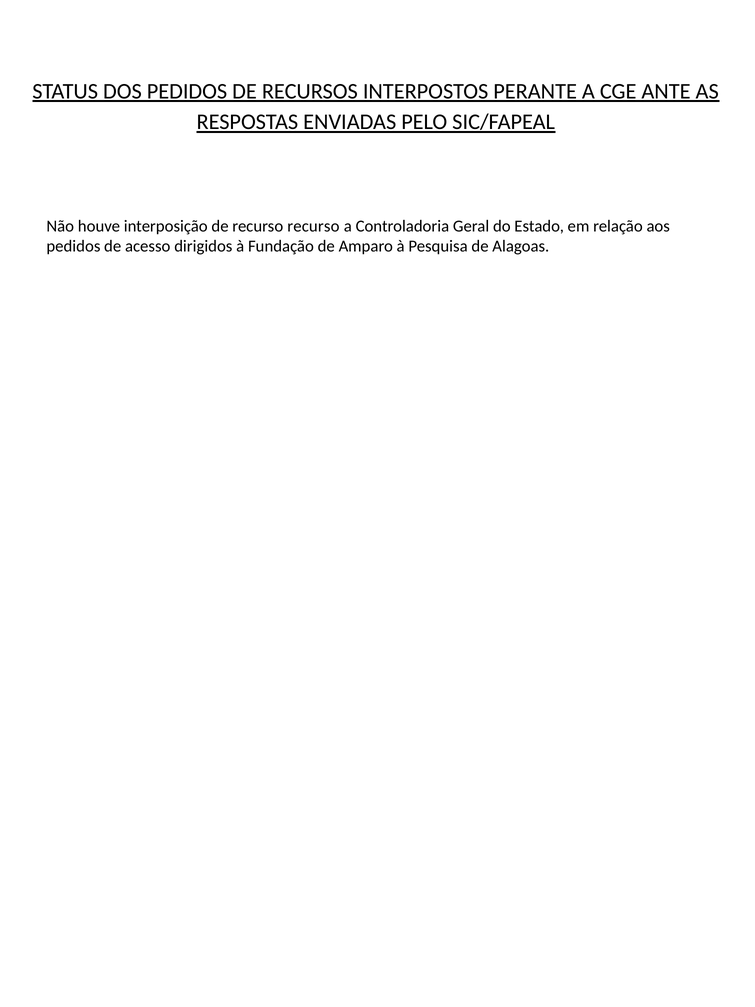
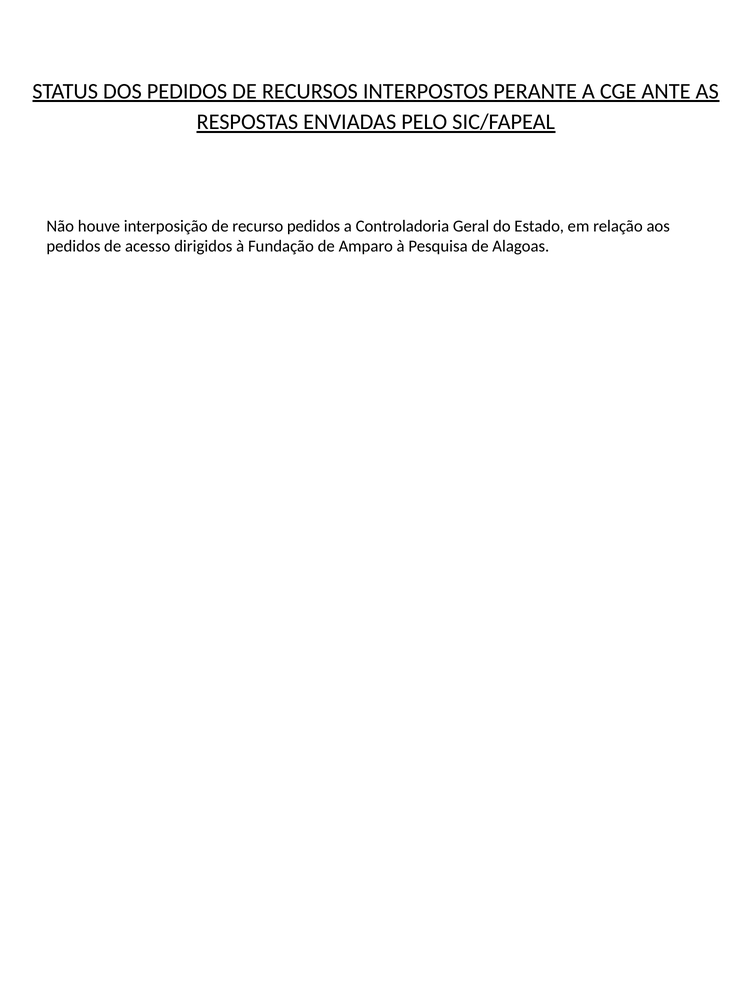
recurso recurso: recurso -> pedidos (314, 226)
